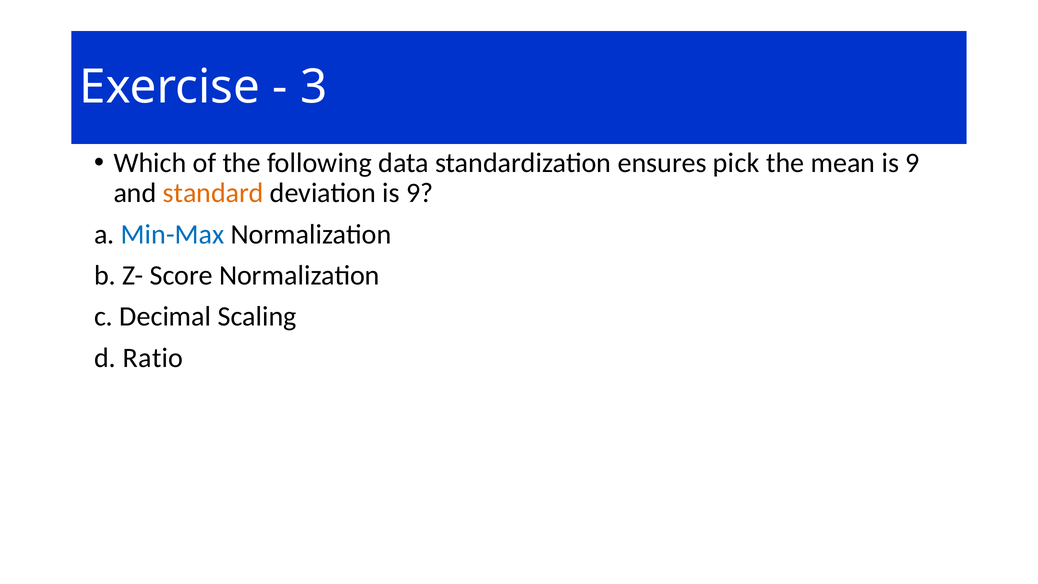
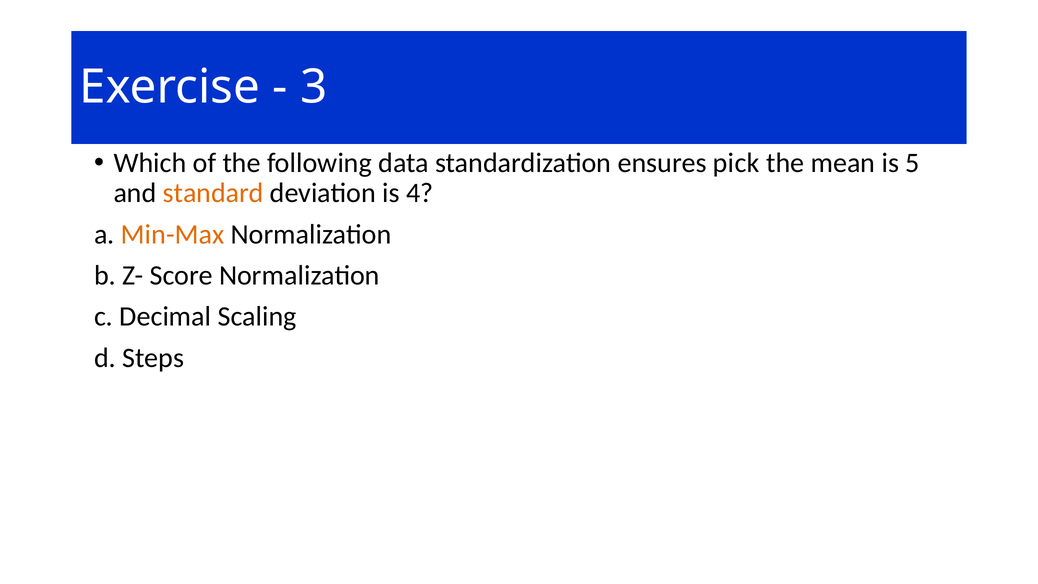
mean is 9: 9 -> 5 (913, 163)
deviation is 9: 9 -> 4 (420, 193)
Min-Max colour: blue -> orange (173, 234)
Ratio: Ratio -> Steps (153, 358)
